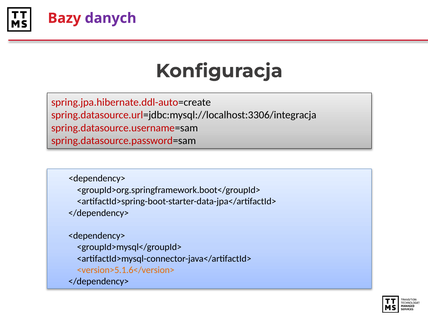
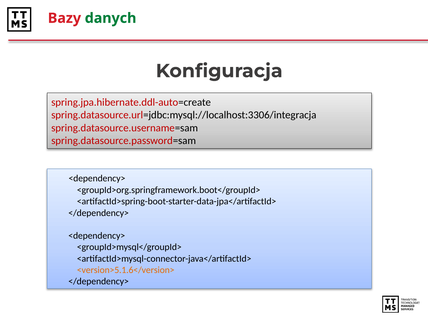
danych colour: purple -> green (111, 18)
